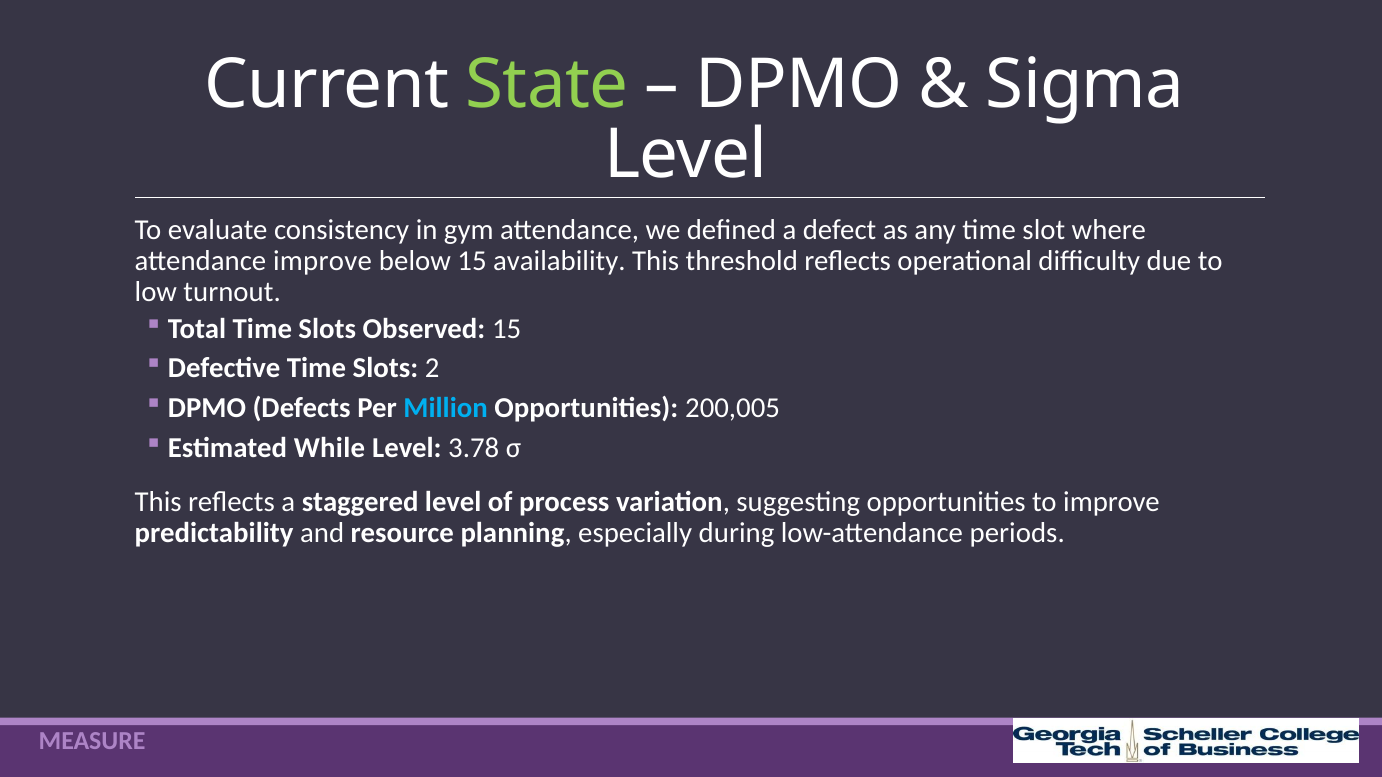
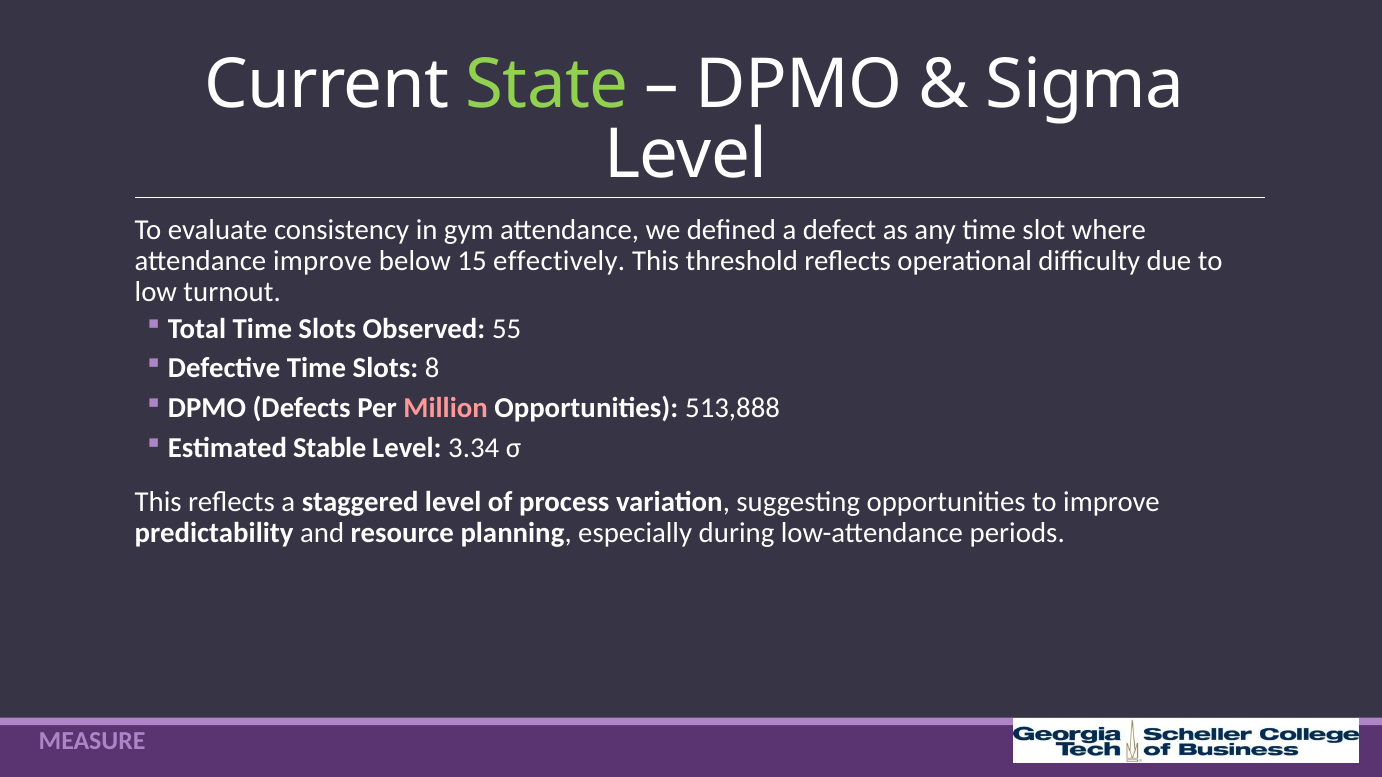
availability: availability -> effectively (559, 261)
Observed 15: 15 -> 55 (507, 329)
2: 2 -> 8 (432, 369)
Million colour: light blue -> pink (446, 408)
200,005: 200,005 -> 513,888 (733, 408)
While: While -> Stable (330, 448)
3.78: 3.78 -> 3.34 (474, 448)
